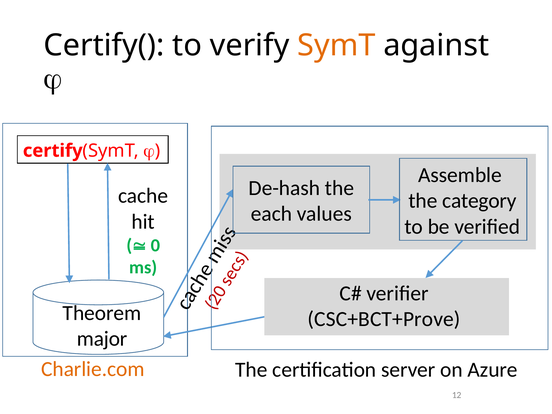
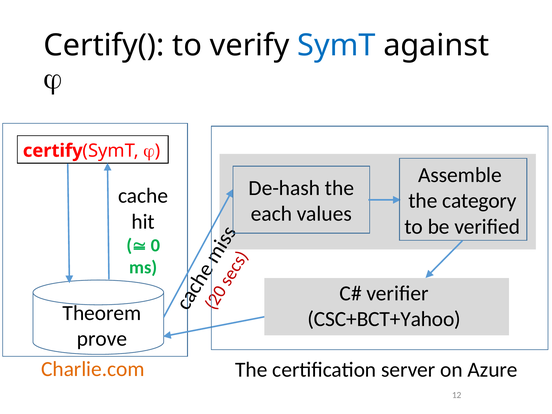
SymT colour: orange -> blue (336, 45)
CSC+BCT+Prove: CSC+BCT+Prove -> CSC+BCT+Yahoo (384, 319)
major: major -> prove (102, 339)
